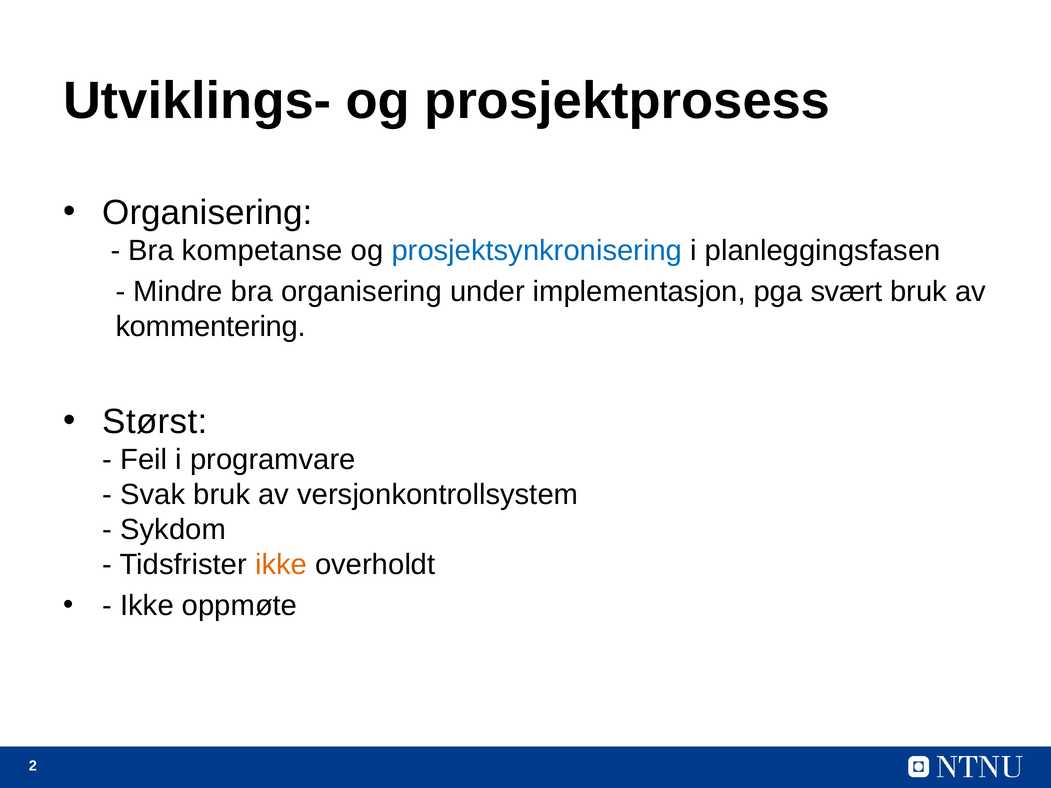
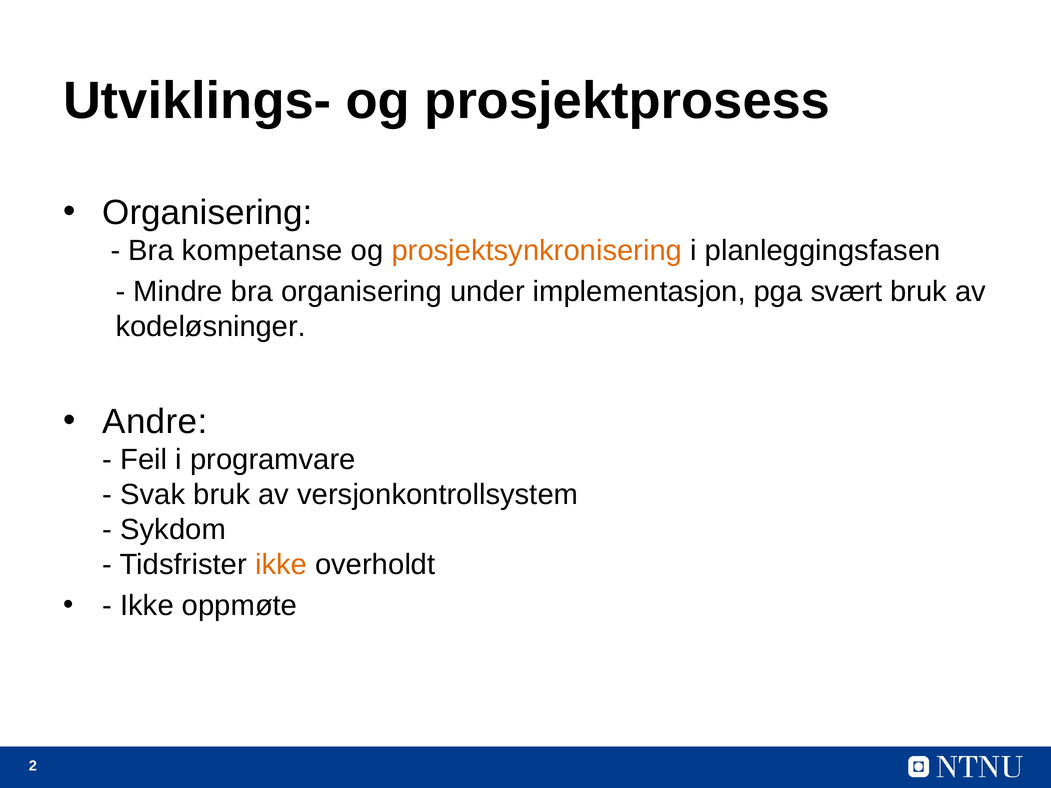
prosjektsynkronisering colour: blue -> orange (537, 251)
kommentering: kommentering -> kodeløsninger (211, 327)
Størst: Størst -> Andre (155, 422)
